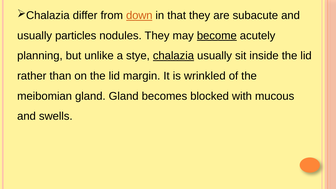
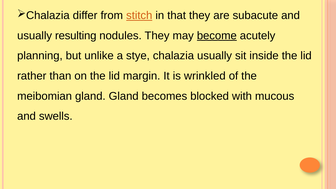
down: down -> stitch (139, 15)
particles: particles -> resulting (76, 36)
chalazia underline: present -> none (173, 56)
